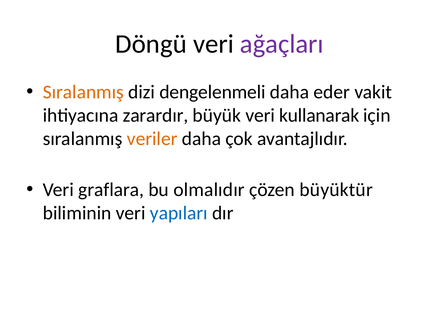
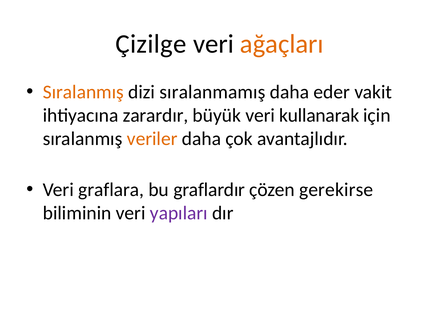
Döngü: Döngü -> Çizilge (151, 44)
ağaçları colour: purple -> orange (282, 44)
dengelenmeli: dengelenmeli -> sıralanmamış (212, 92)
olmalıdır: olmalıdır -> graflardır (209, 190)
büyüktür: büyüktür -> gerekirse (336, 190)
yapıları colour: blue -> purple (179, 213)
